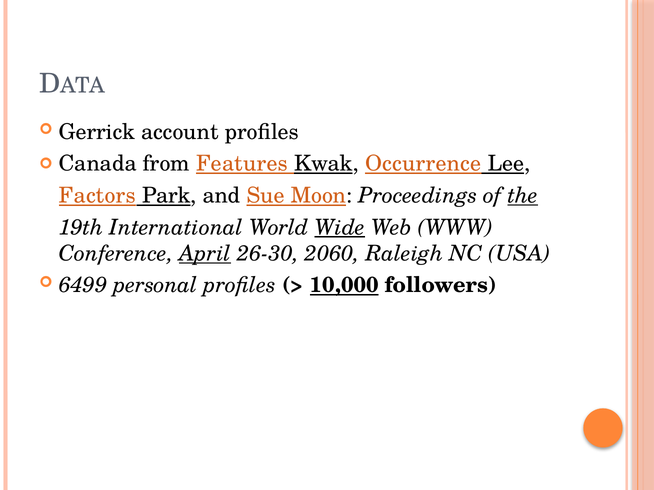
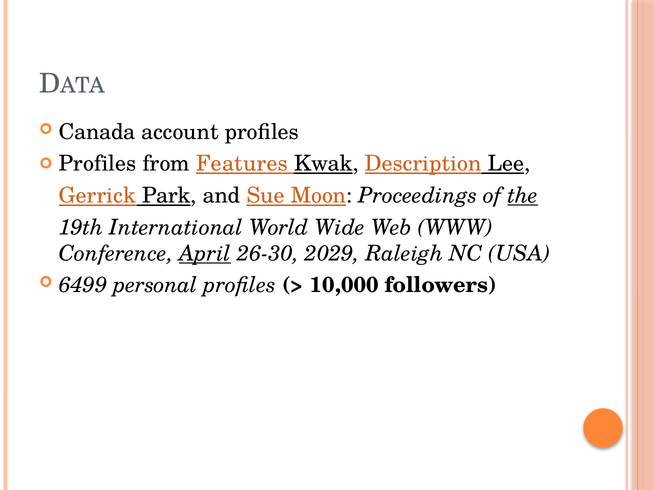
Gerrick: Gerrick -> Canada (97, 132)
Canada: Canada -> Profiles (98, 164)
Occurrence: Occurrence -> Description (423, 164)
Factors: Factors -> Gerrick (97, 196)
Wide underline: present -> none (340, 228)
2060: 2060 -> 2029 (332, 254)
10,000 underline: present -> none (344, 286)
